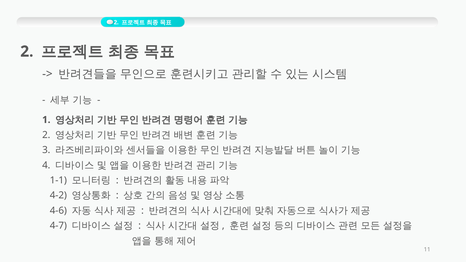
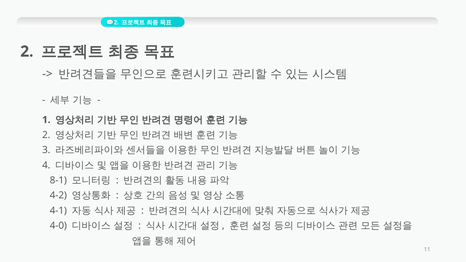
1-1: 1-1 -> 8-1 (58, 180)
4-6: 4-6 -> 4-1 (58, 211)
4-7: 4-7 -> 4-0 (58, 226)
